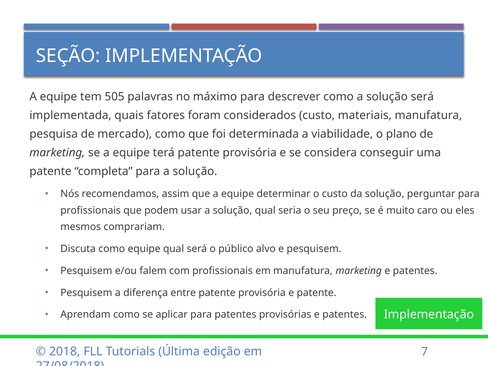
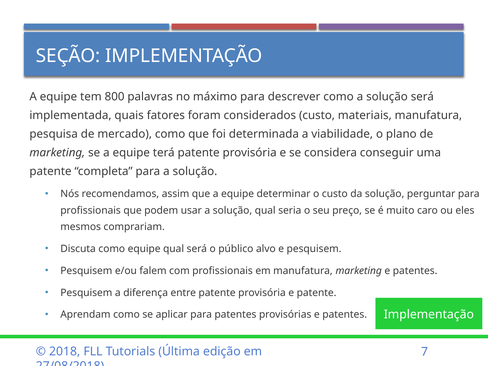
505: 505 -> 800 (115, 97)
